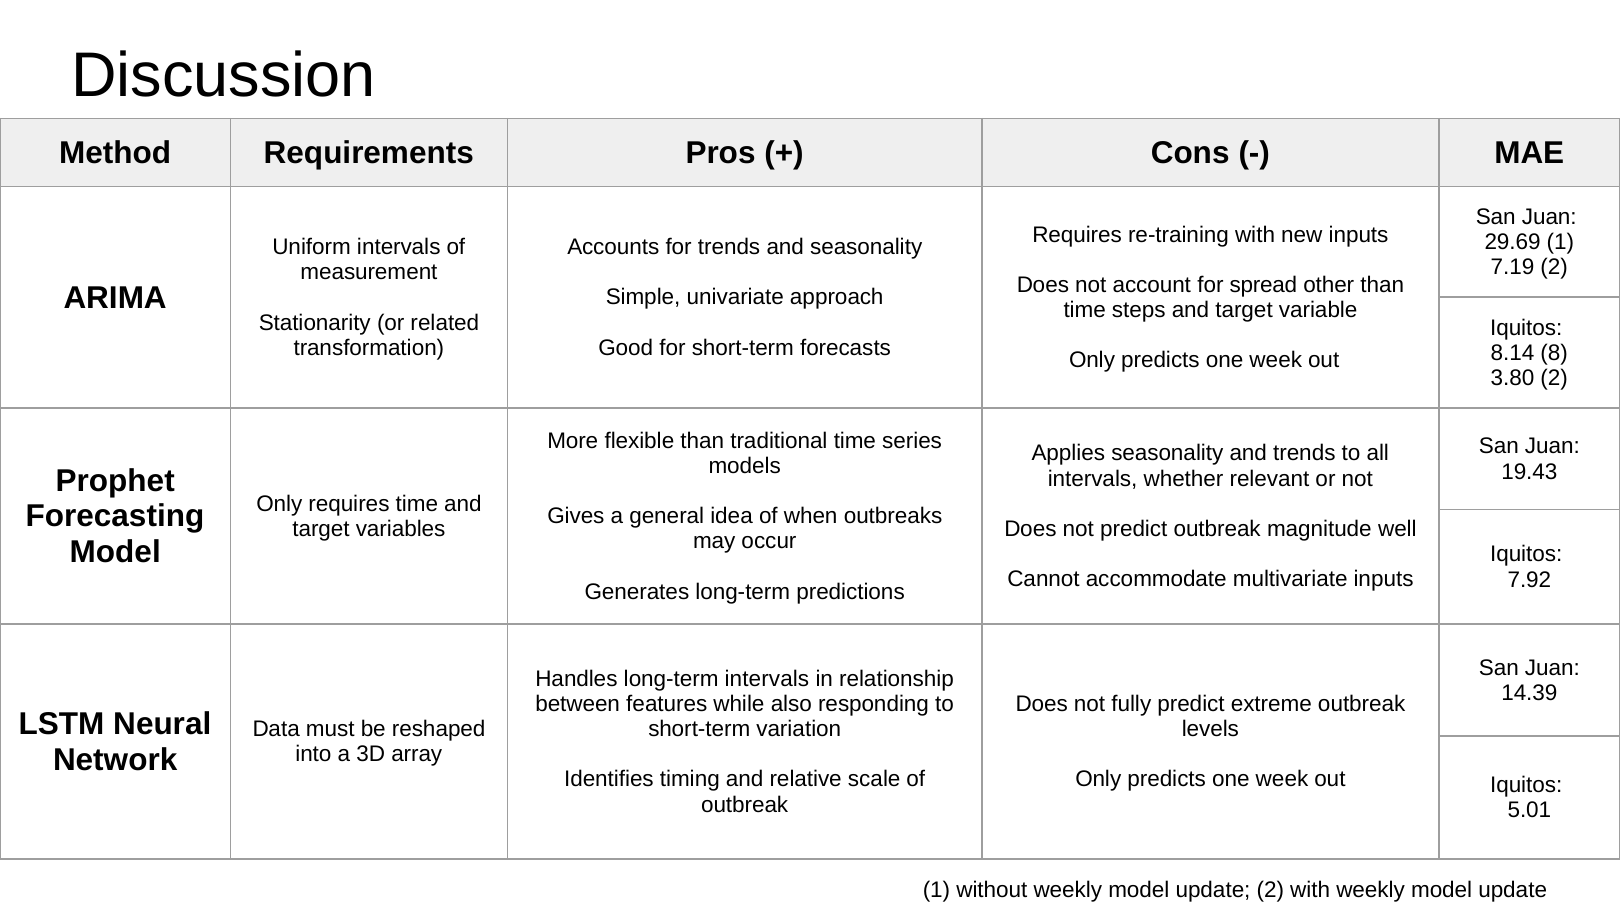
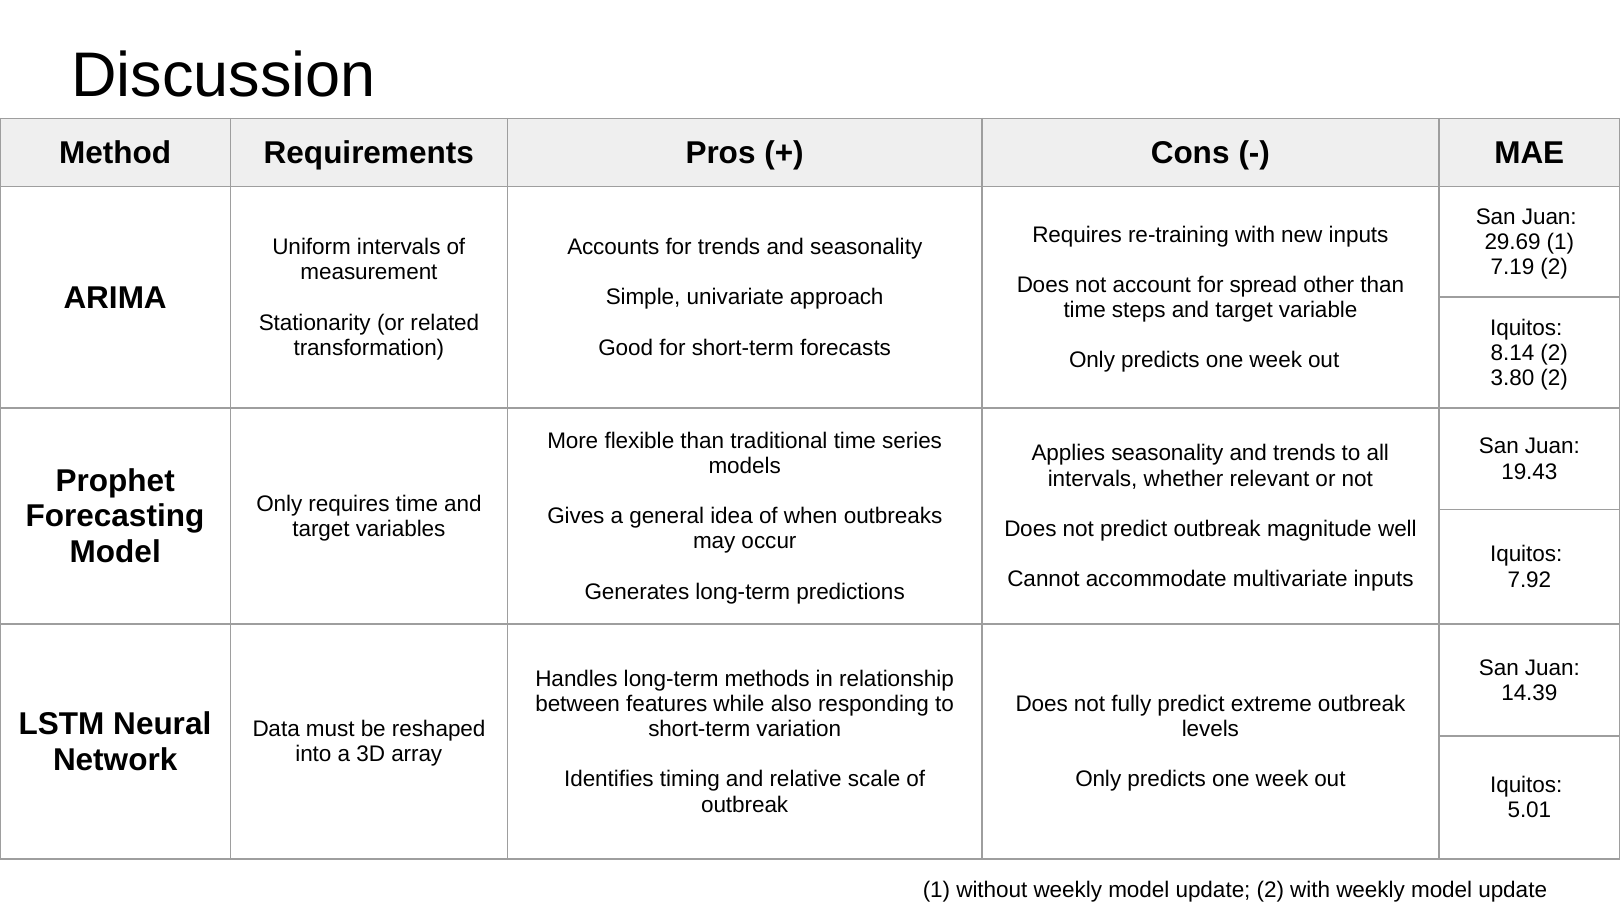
8.14 8: 8 -> 2 (1554, 353)
long-term intervals: intervals -> methods (767, 679)
